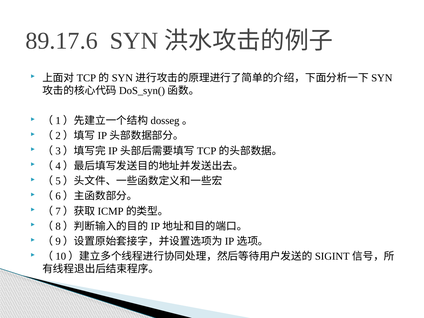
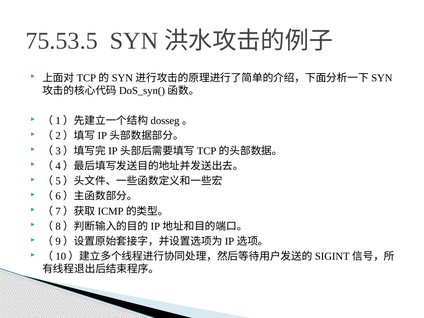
89.17.6: 89.17.6 -> 75.53.5 (62, 41)
